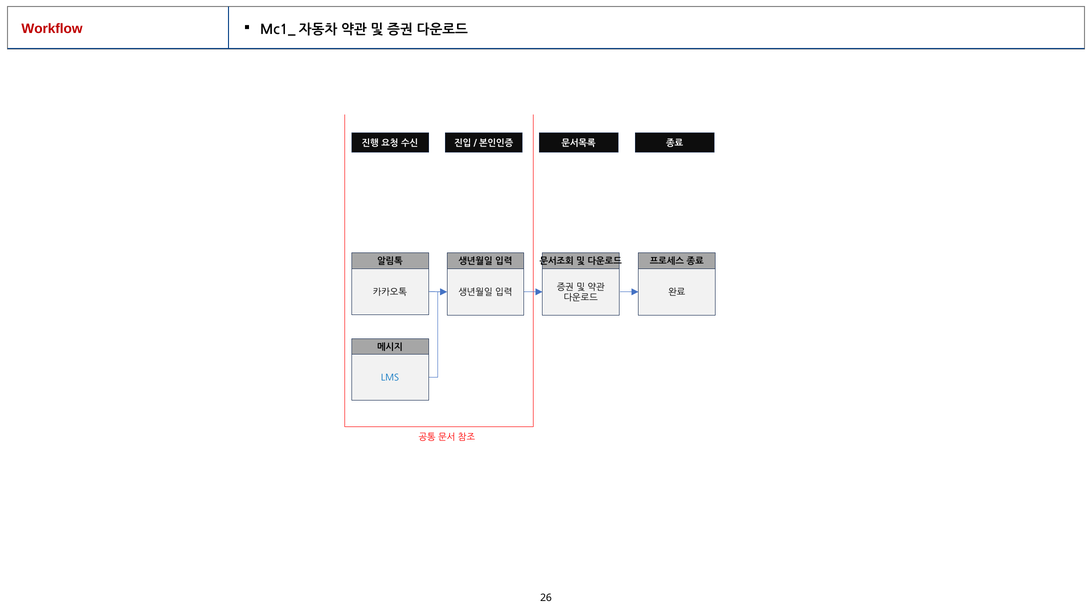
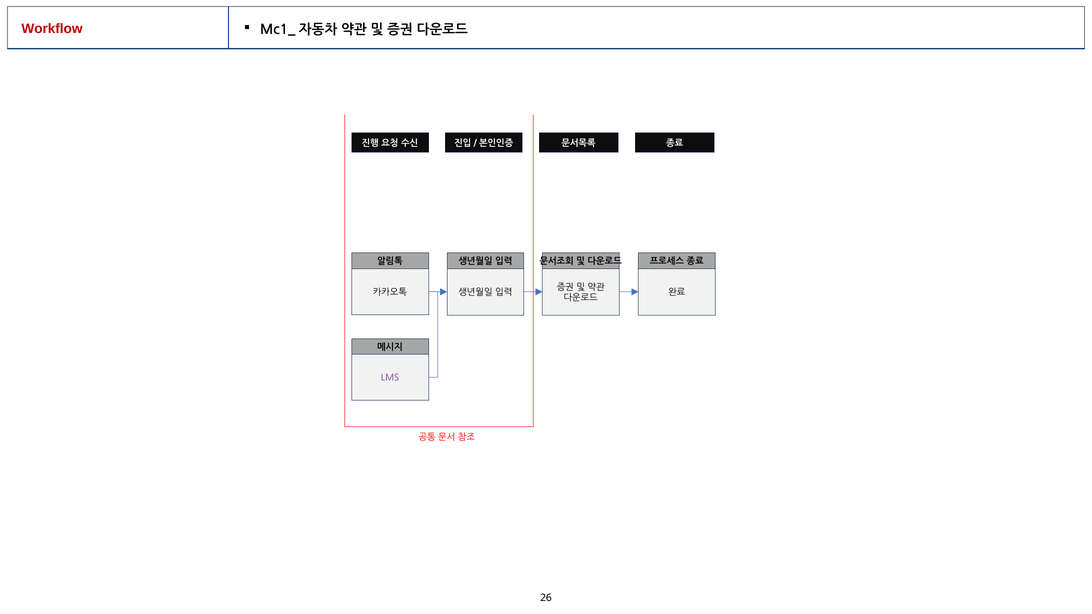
LMS colour: blue -> purple (390, 378)
